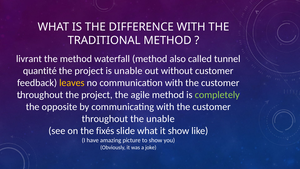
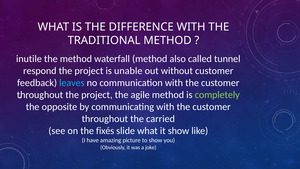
livrant: livrant -> inutile (29, 59)
quantité: quantité -> respond (40, 71)
leaves colour: yellow -> light blue (72, 83)
the unable: unable -> carried (160, 119)
